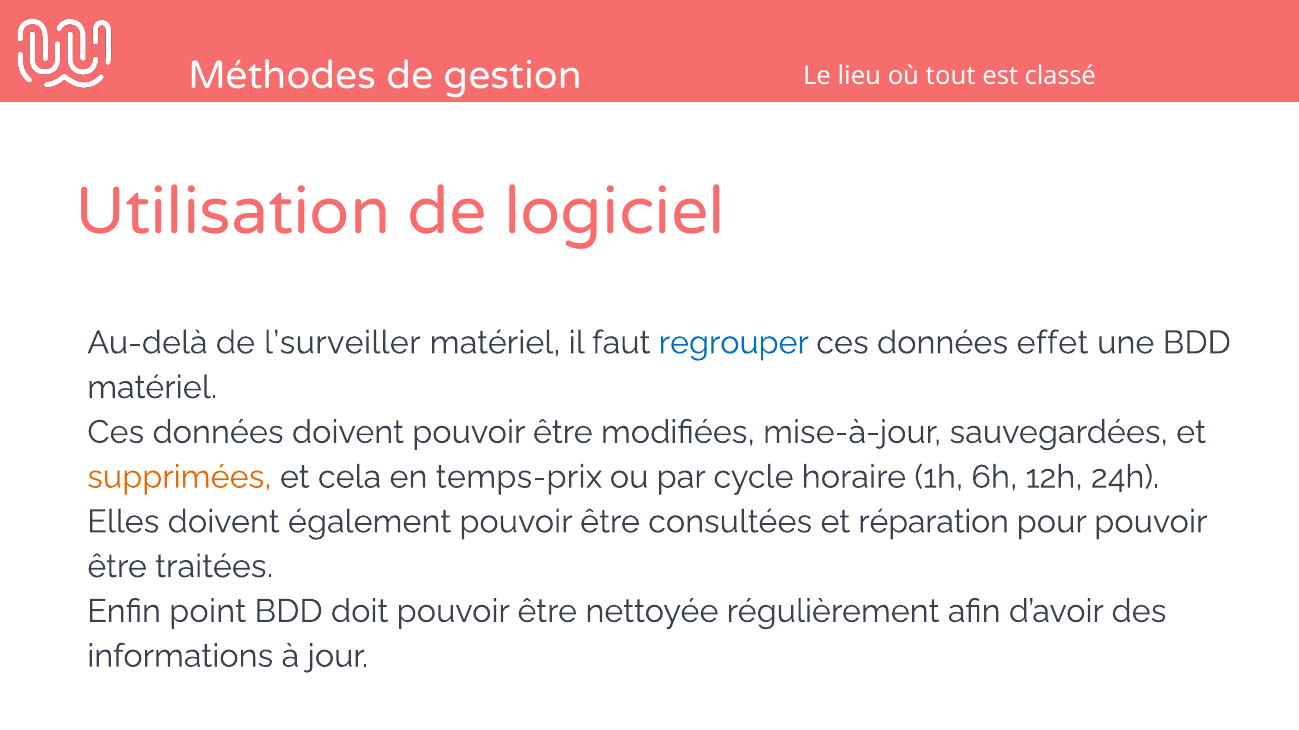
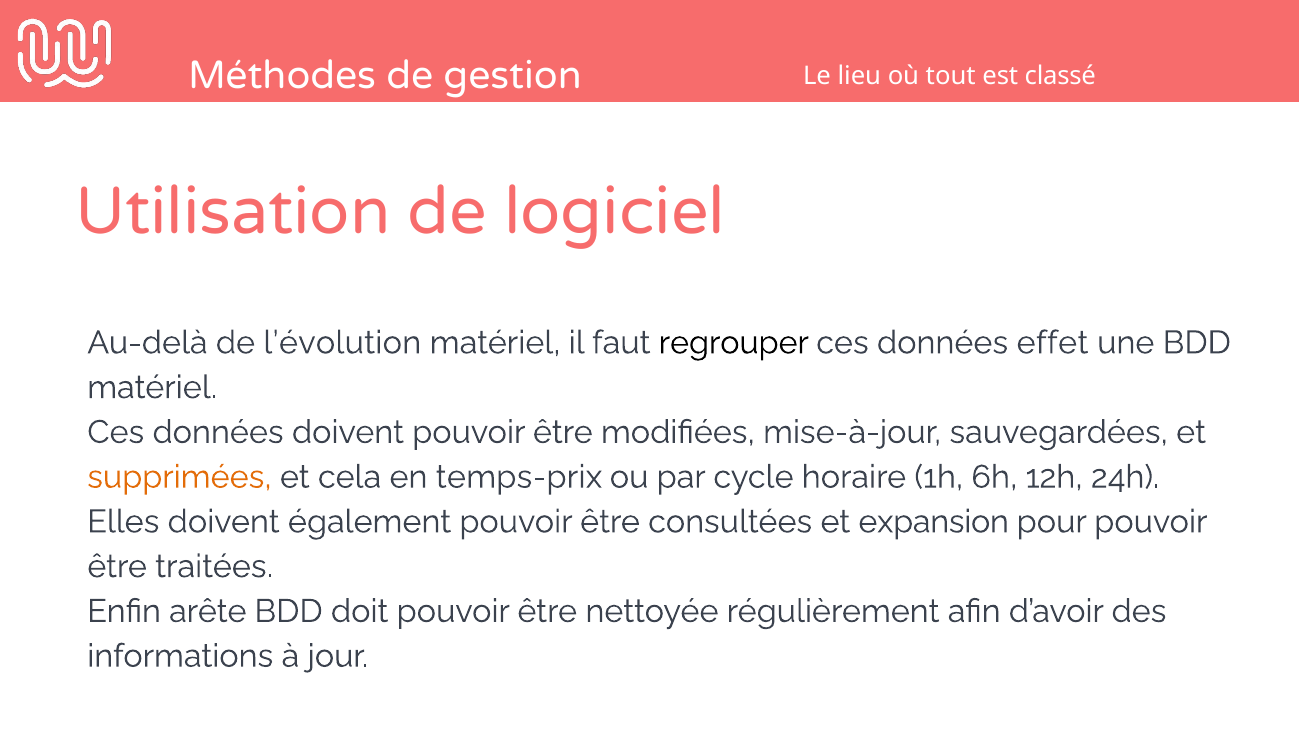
l’surveiller: l’surveiller -> l’évolution (342, 343)
regrouper colour: blue -> black (734, 343)
réparation: réparation -> expansion (934, 522)
point: point -> arête (208, 612)
